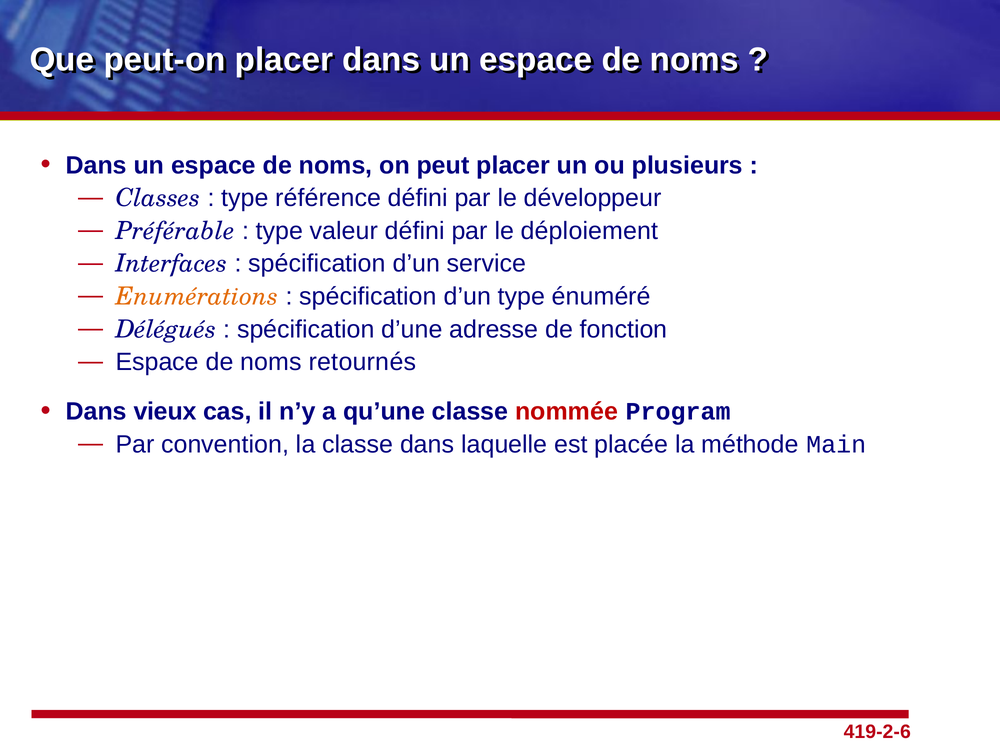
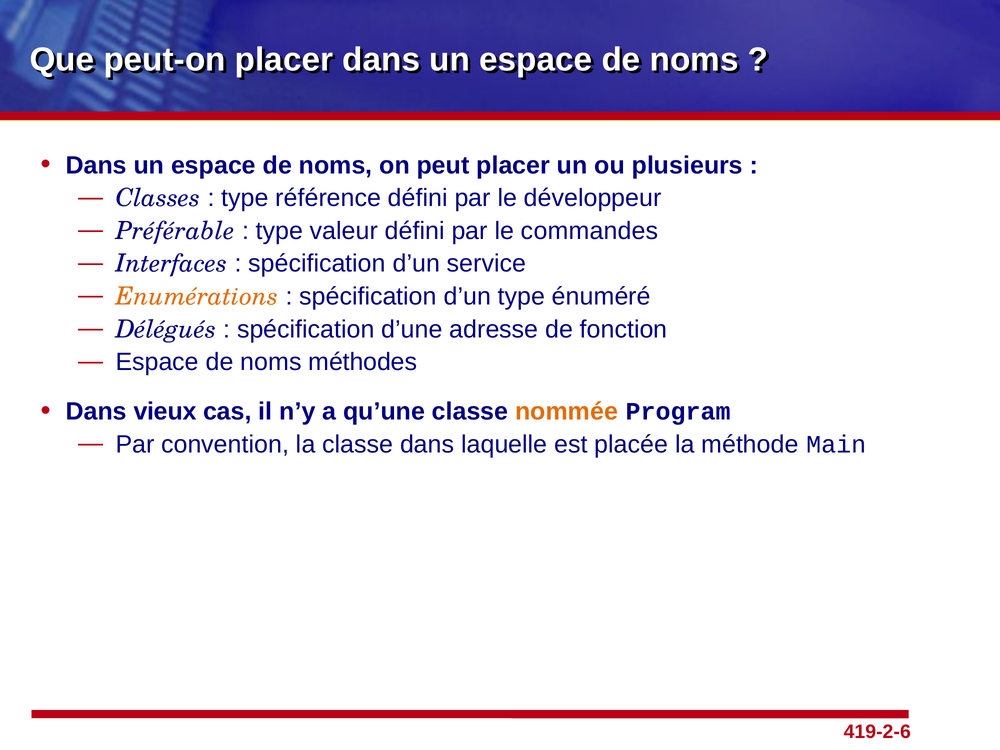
déploiement: déploiement -> commandes (590, 231)
retournés: retournés -> méthodes (363, 362)
nommée colour: red -> orange (567, 412)
